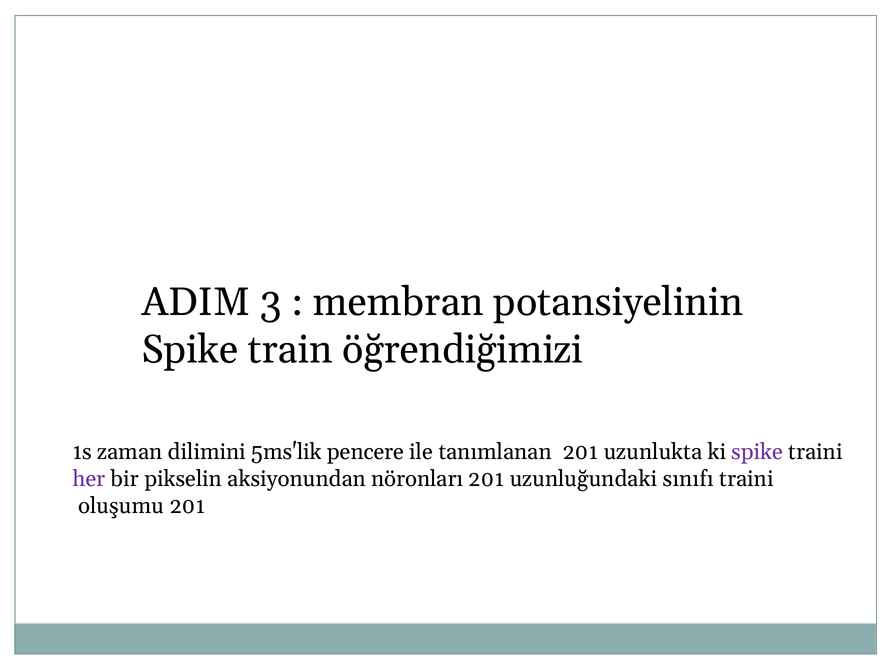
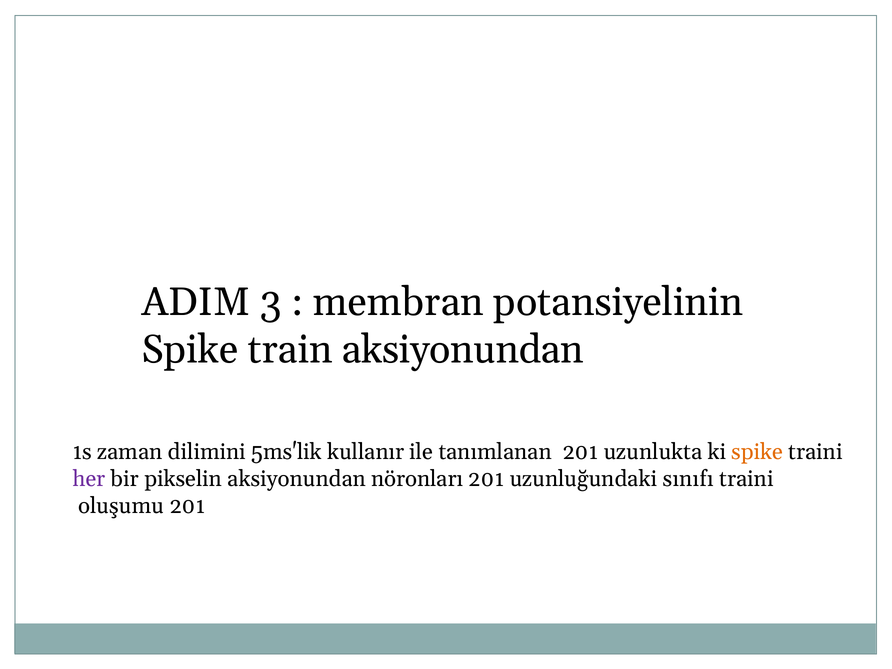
train öğrendiğimizi: öğrendiğimizi -> aksiyonundan (463, 350)
pencere: pencere -> kullanır (366, 452)
spike colour: purple -> orange (757, 452)
